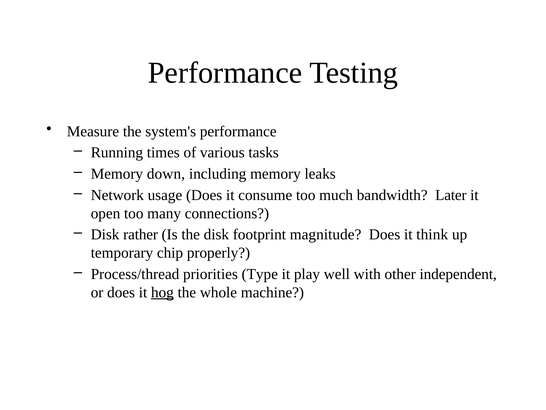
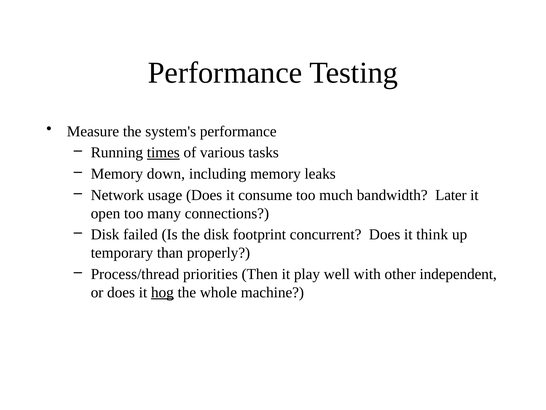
times underline: none -> present (163, 152)
rather: rather -> failed (141, 234)
magnitude: magnitude -> concurrent (326, 234)
chip: chip -> than (170, 253)
Type: Type -> Then (260, 274)
